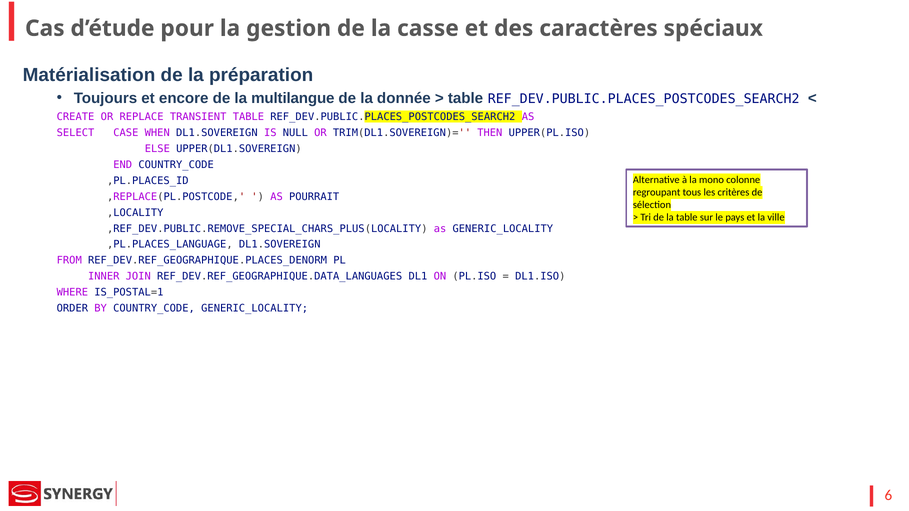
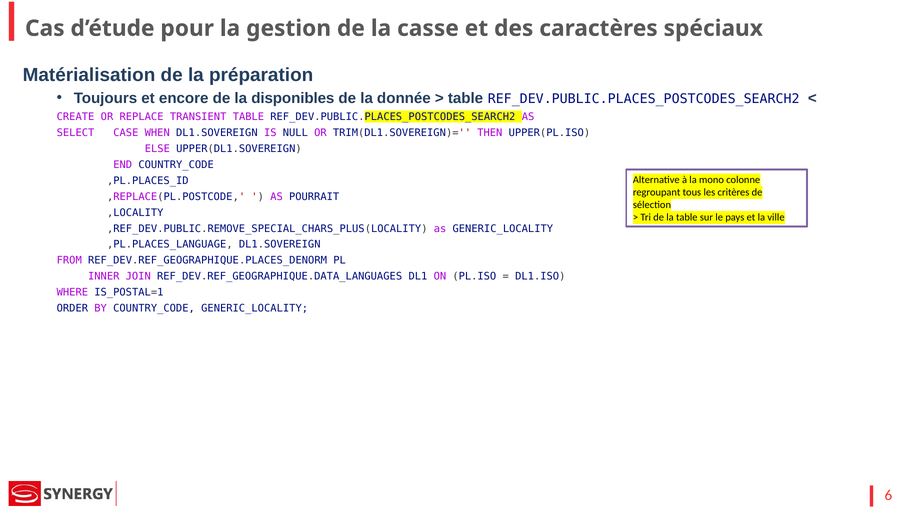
multilangue: multilangue -> disponibles (293, 98)
